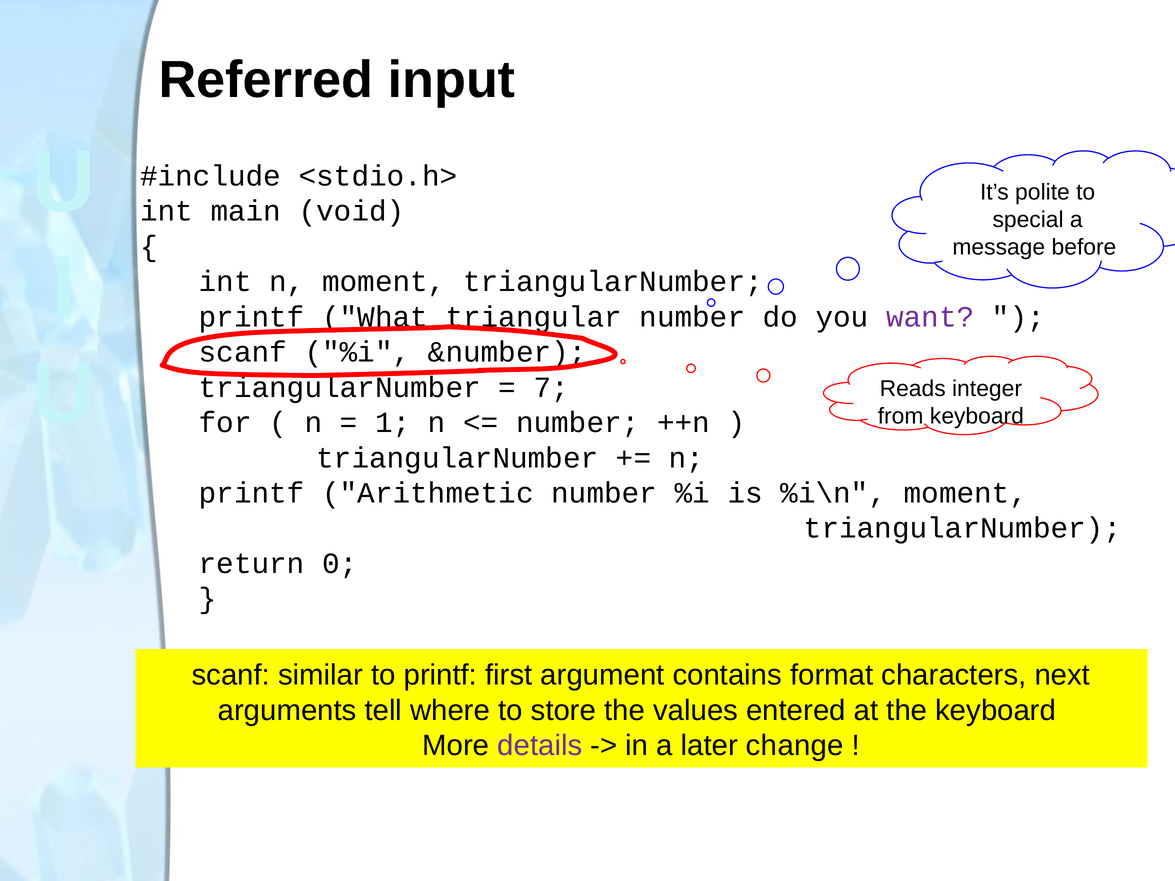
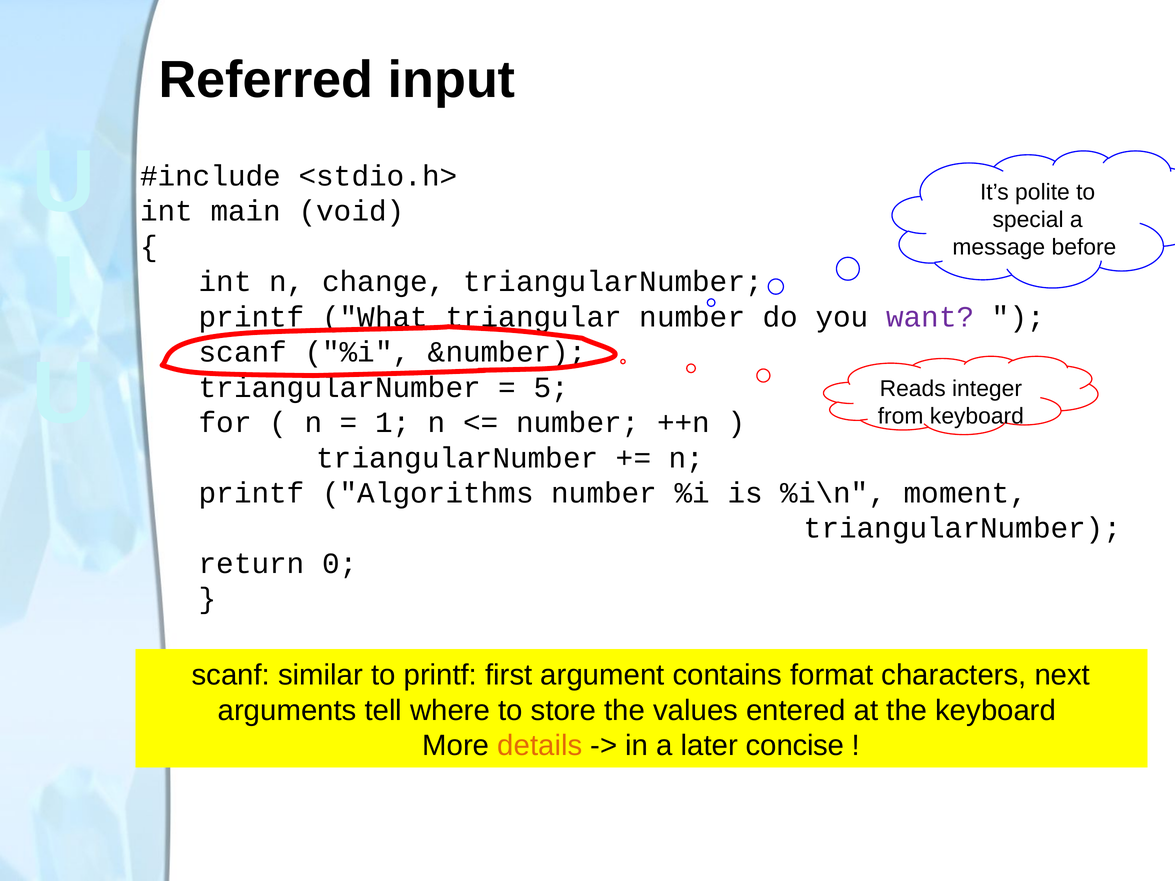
n moment: moment -> change (384, 282)
7: 7 -> 5 (551, 387)
Arithmetic: Arithmetic -> Algorithms (428, 493)
details colour: purple -> orange (540, 746)
change: change -> concise (795, 746)
